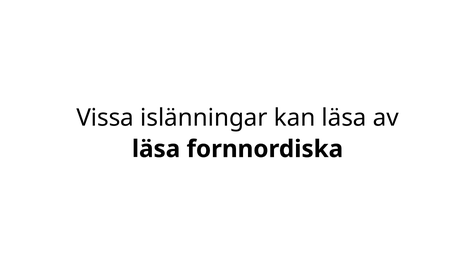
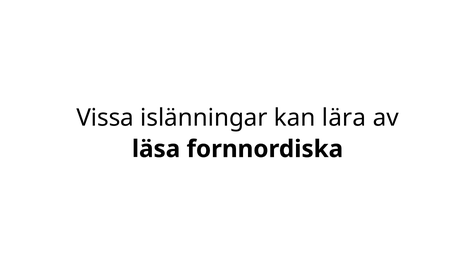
kan läsa: läsa -> lära (344, 118)
